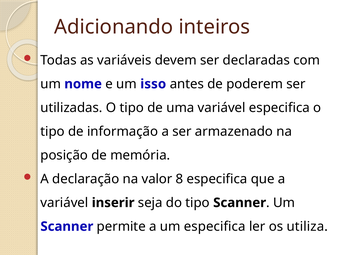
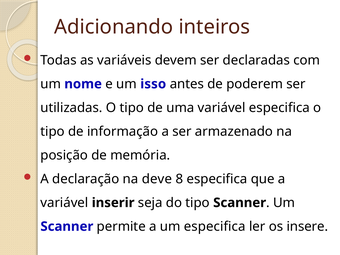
valor: valor -> deve (157, 179)
utiliza: utiliza -> insere (307, 226)
